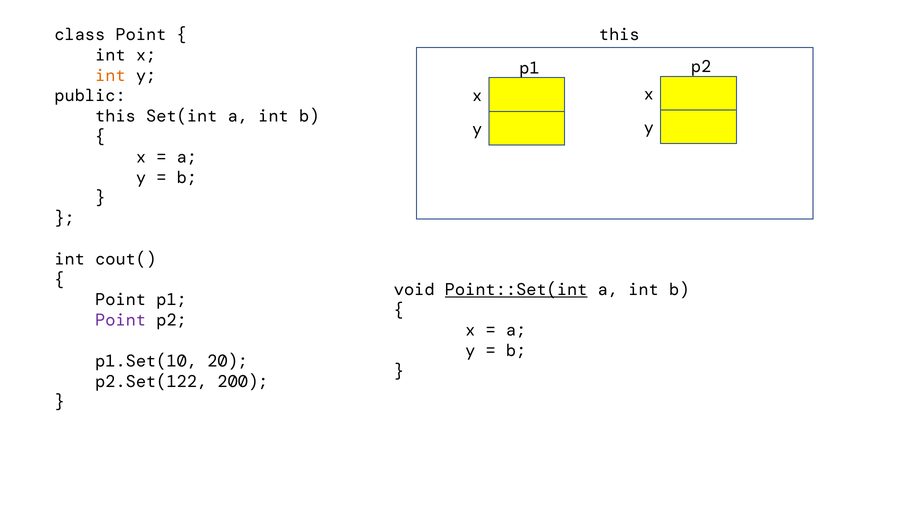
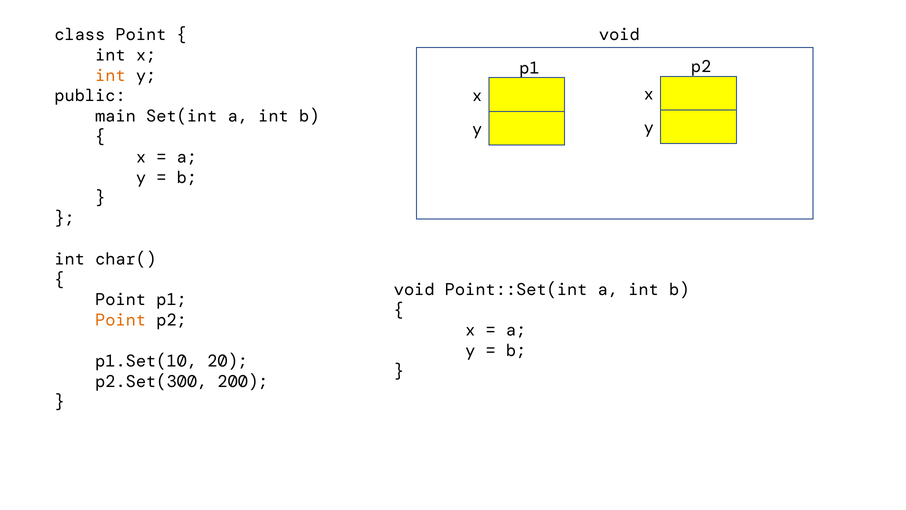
this: this -> void (619, 35)
this: this -> main (116, 116)
cout(: cout( -> char( (126, 259)
Point::Set(int underline: present -> none (516, 289)
Point colour: purple -> orange (121, 320)
p2.Set(122: p2.Set(122 -> p2.Set(300 (151, 381)
